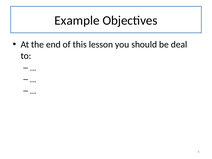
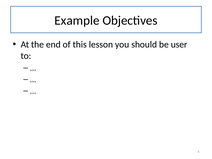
deal: deal -> user (179, 44)
